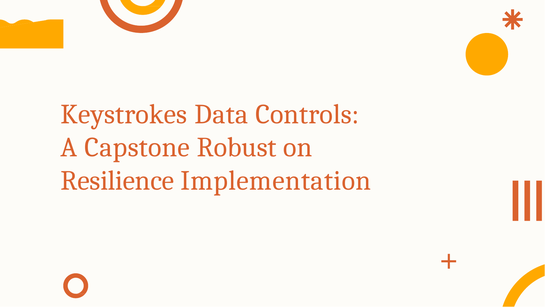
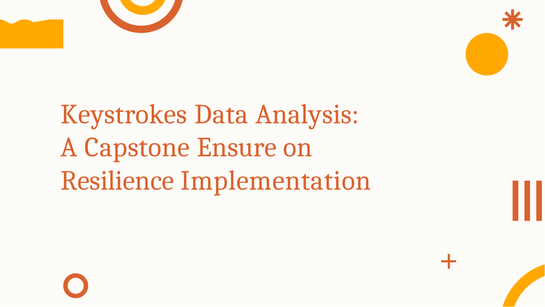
Controls: Controls -> Analysis (307, 114)
Robust: Robust -> Ensure (237, 147)
